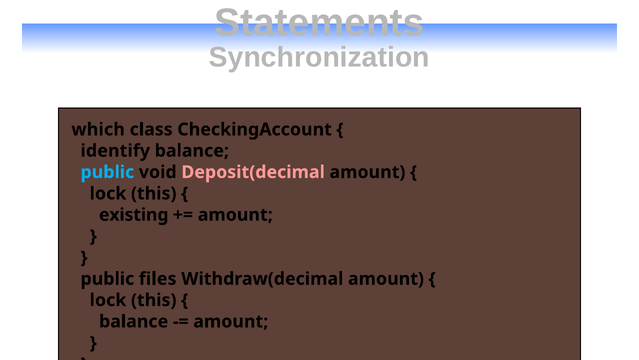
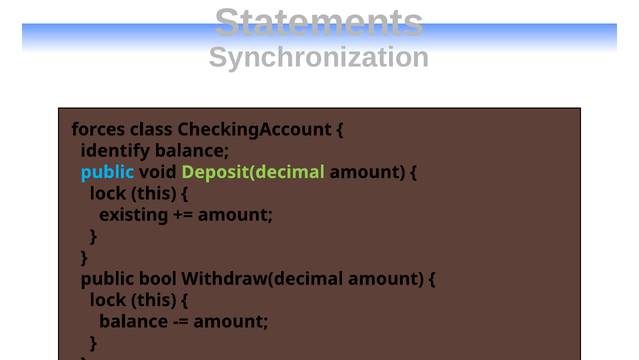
which: which -> forces (98, 129)
Deposit(decimal colour: pink -> light green (253, 172)
files: files -> bool (158, 278)
